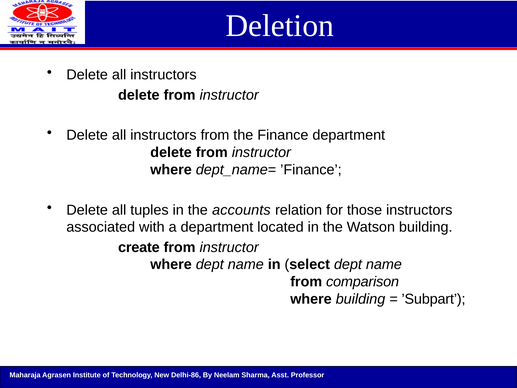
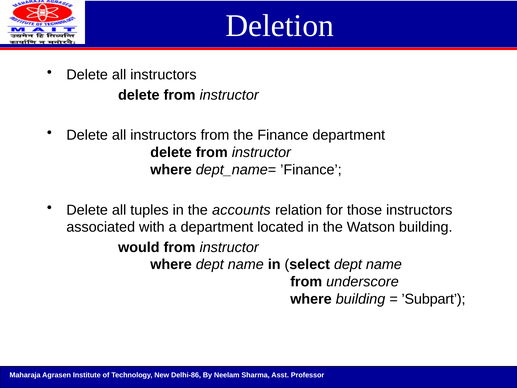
create: create -> would (139, 247)
comparison: comparison -> underscore (362, 282)
